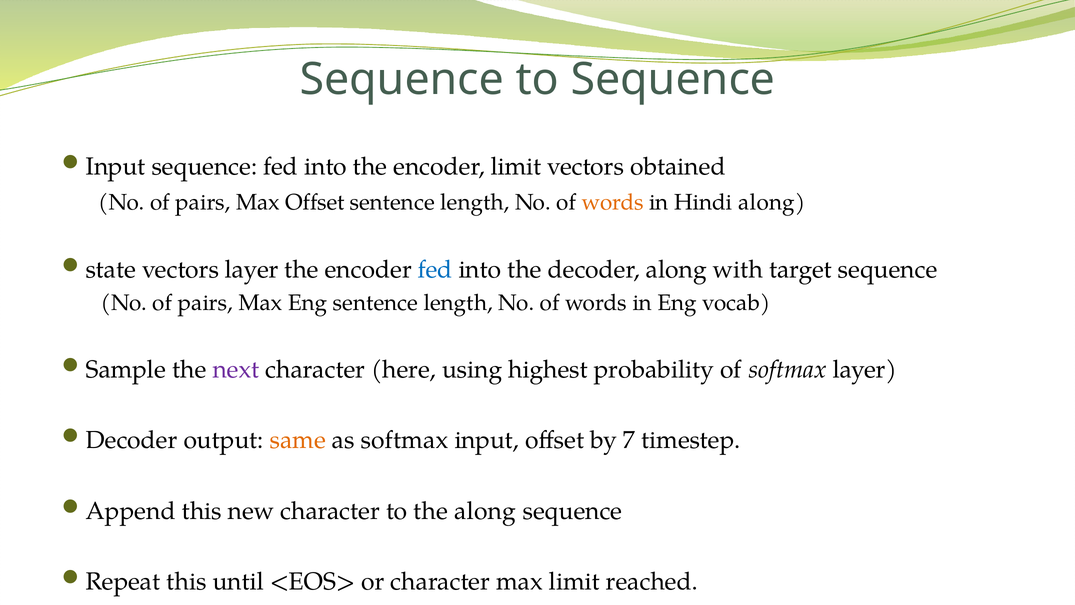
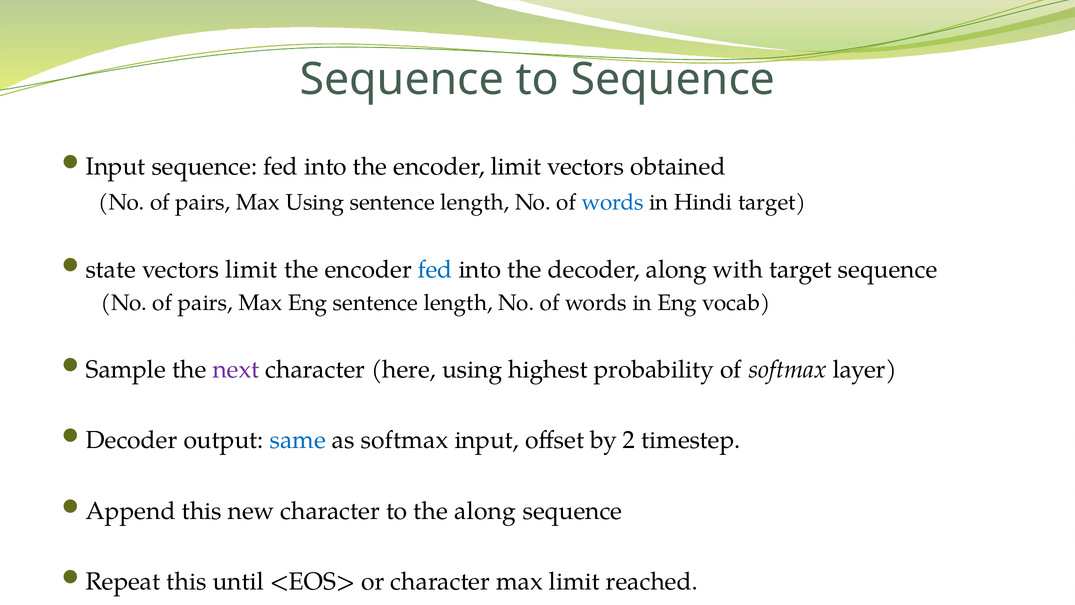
Max Offset: Offset -> Using (315, 202)
words colour: orange -> blue (613, 202)
Hindi along: along -> target (772, 202)
vectors layer: layer -> limit (251, 269)
same colour: orange -> blue (298, 440)
7: 7 -> 2 (629, 440)
